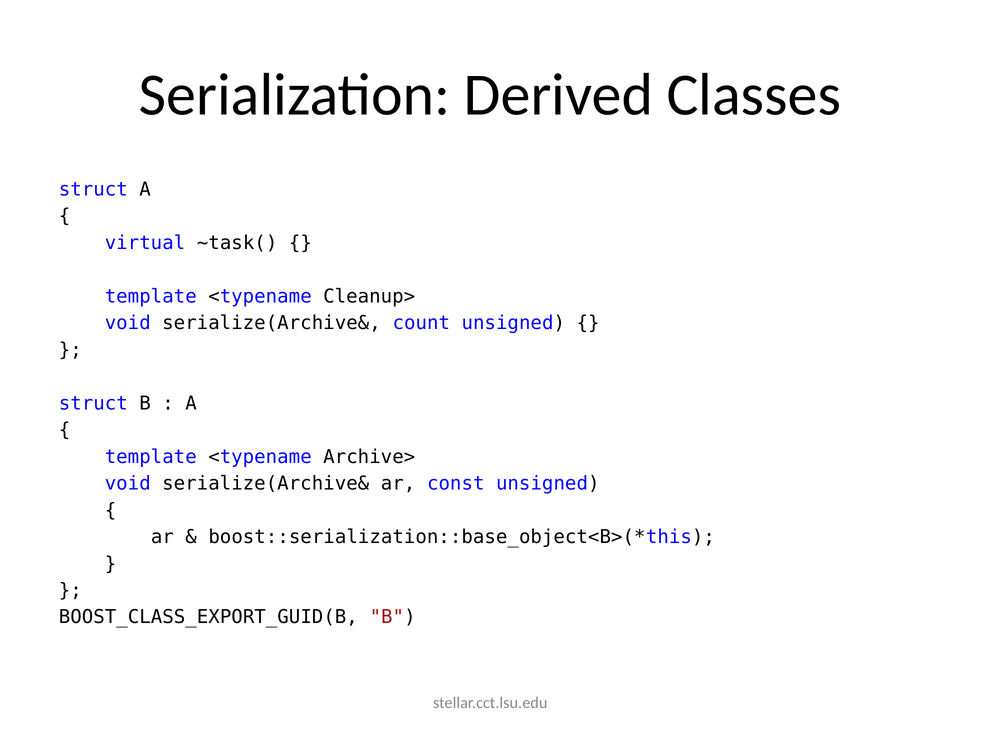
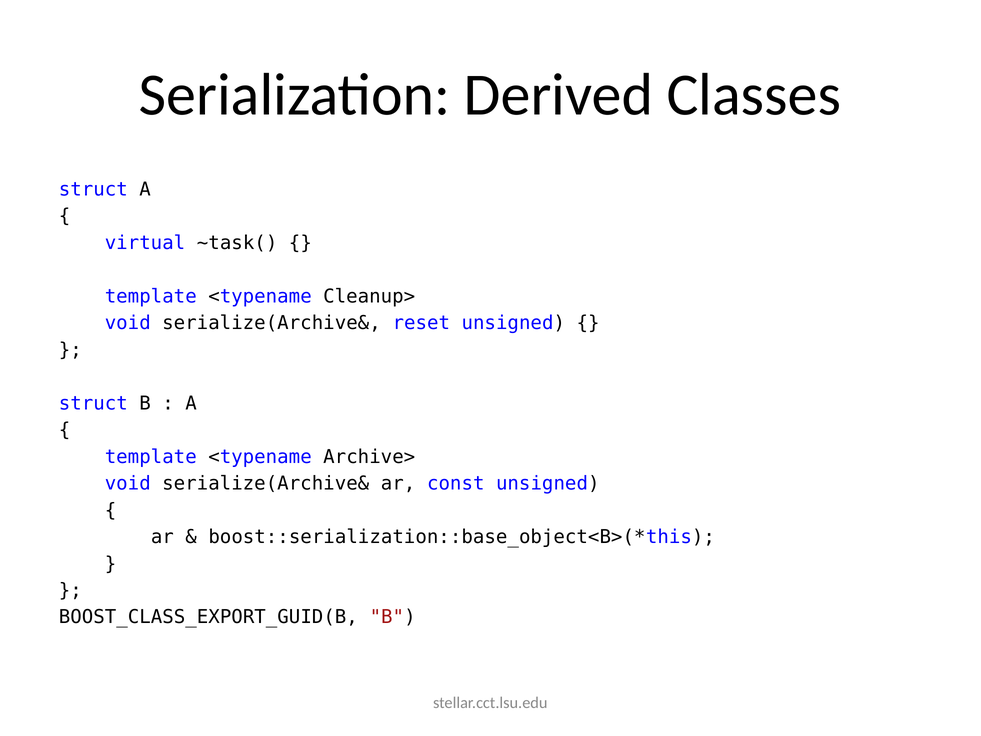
count: count -> reset (421, 323)
